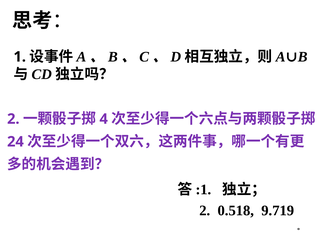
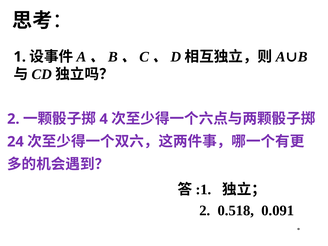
9.719: 9.719 -> 0.091 (278, 211)
